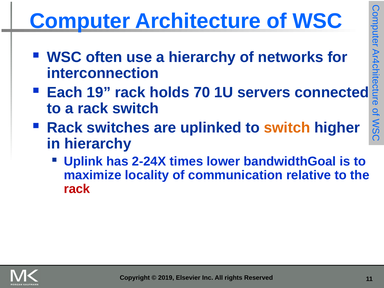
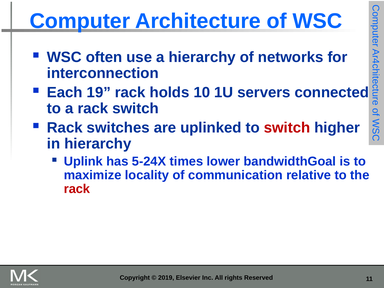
70: 70 -> 10 (202, 92)
switch colour: orange -> red (287, 128)
2-24X: 2-24X -> 5-24X (149, 161)
